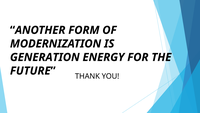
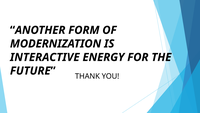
GENERATION: GENERATION -> INTERACTIVE (45, 57)
